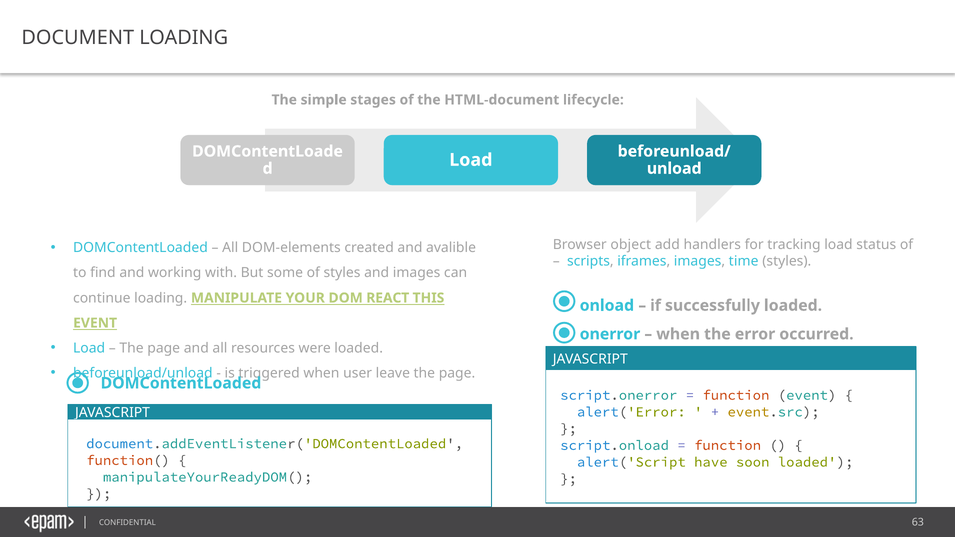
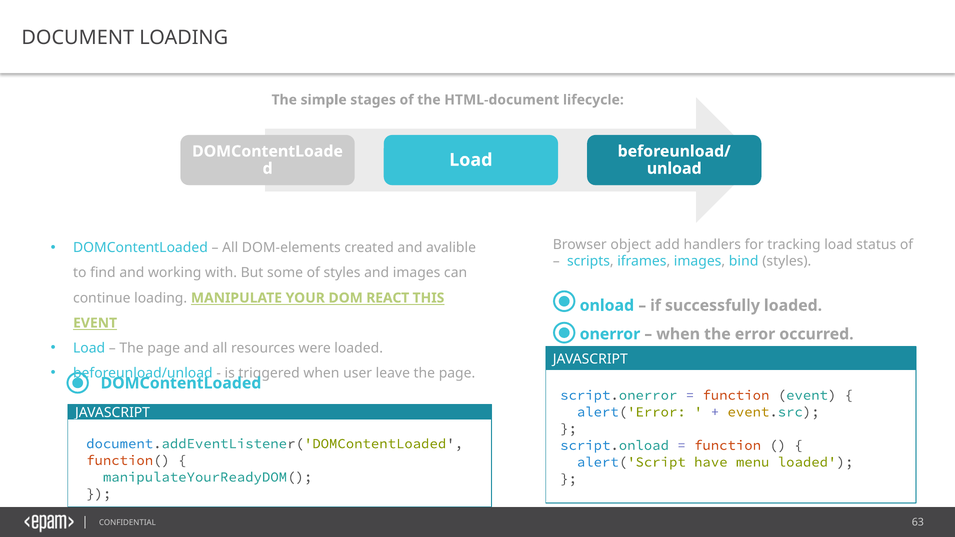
time: time -> bind (744, 261)
soon: soon -> menu (753, 462)
